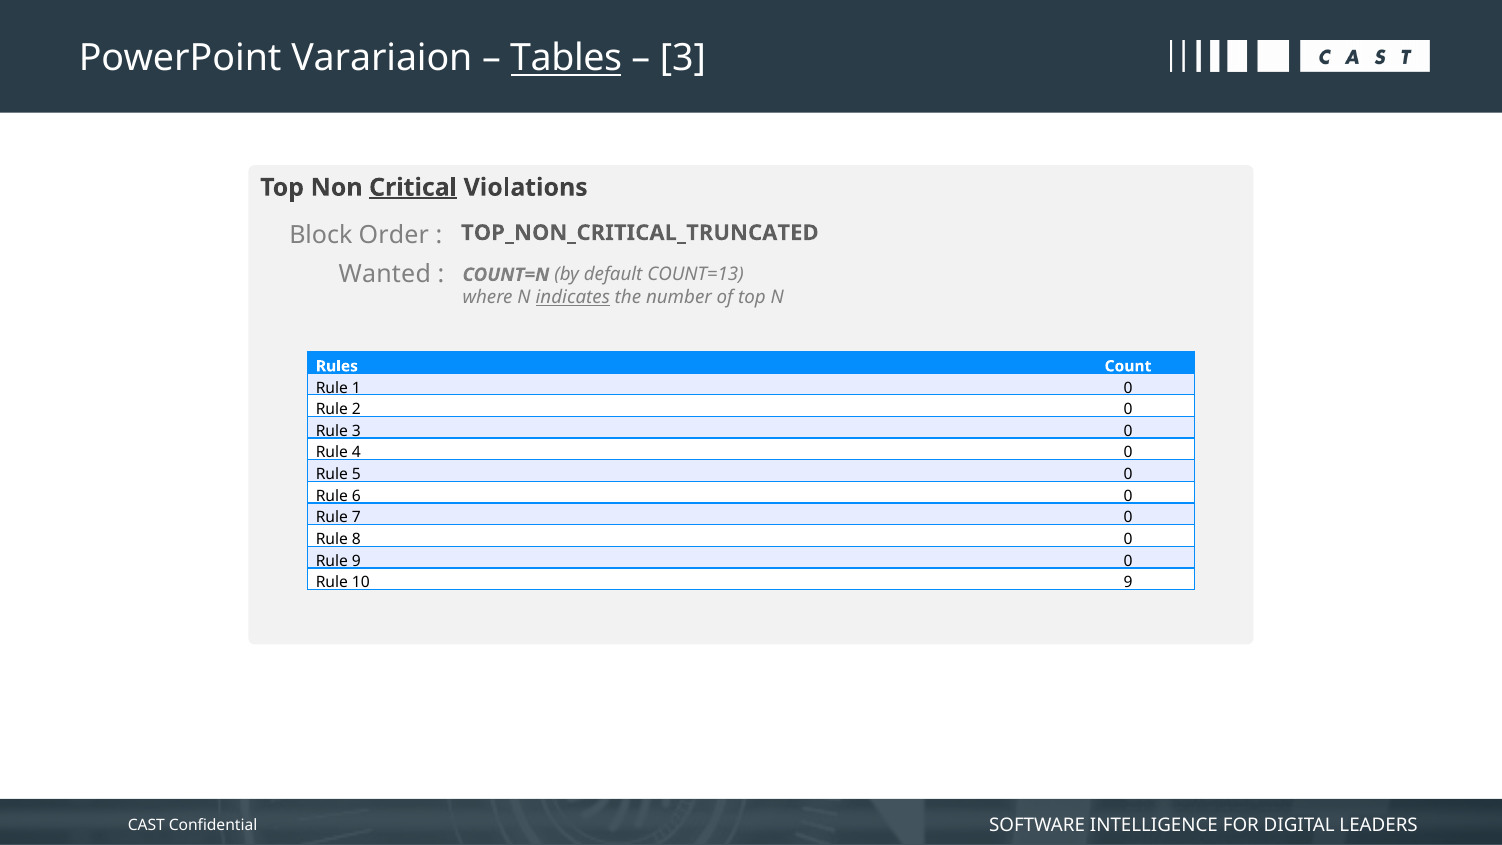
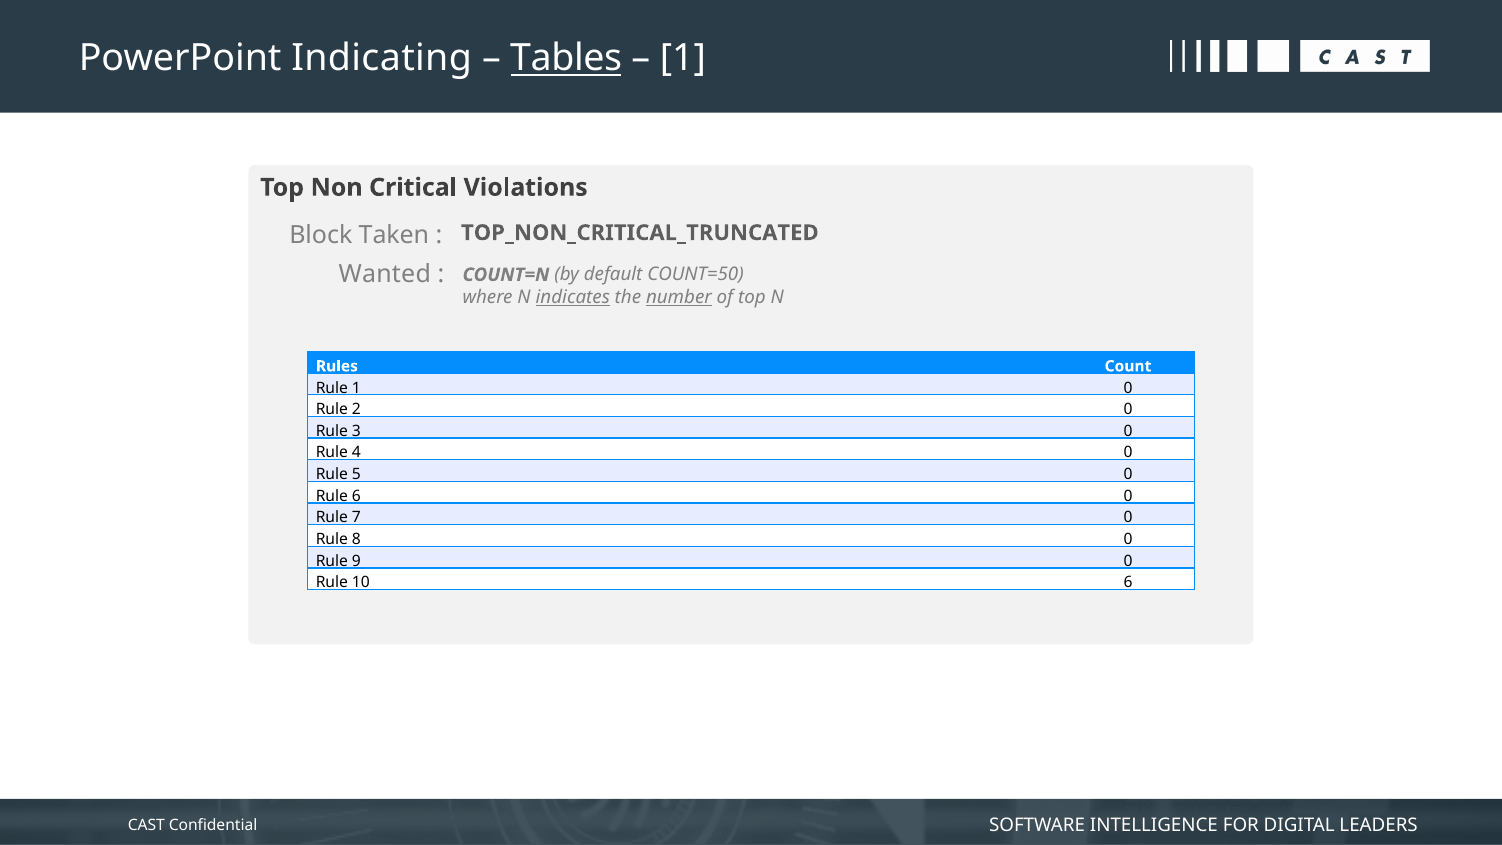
Varariaion: Varariaion -> Indicating (382, 59)
3: 3 -> 1 (683, 59)
Critical underline: present -> none (413, 187)
Order: Order -> Taken (394, 235)
COUNT=13: COUNT=13 -> COUNT=50 (696, 275)
number underline: none -> present (679, 297)
10 9: 9 -> 6 (1128, 583)
